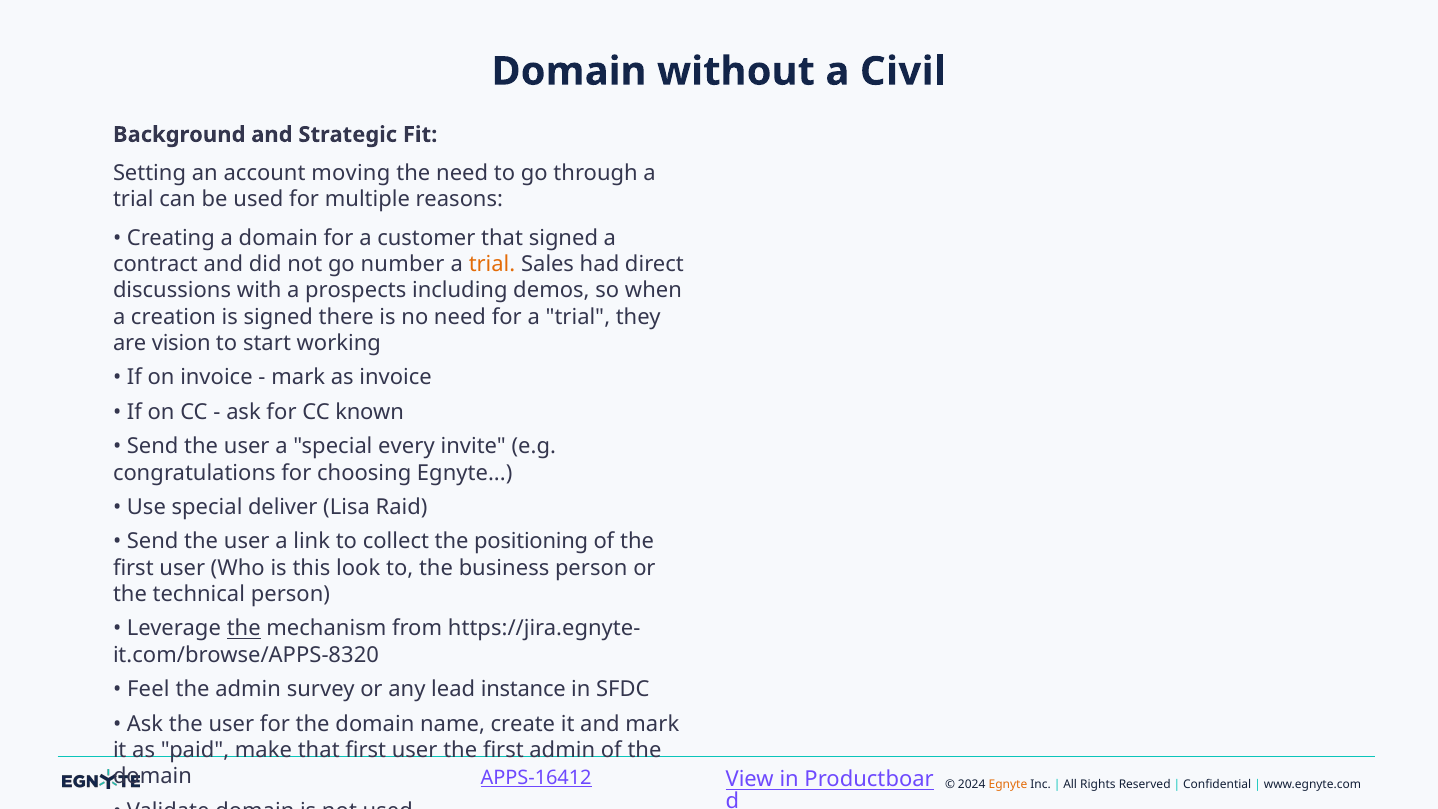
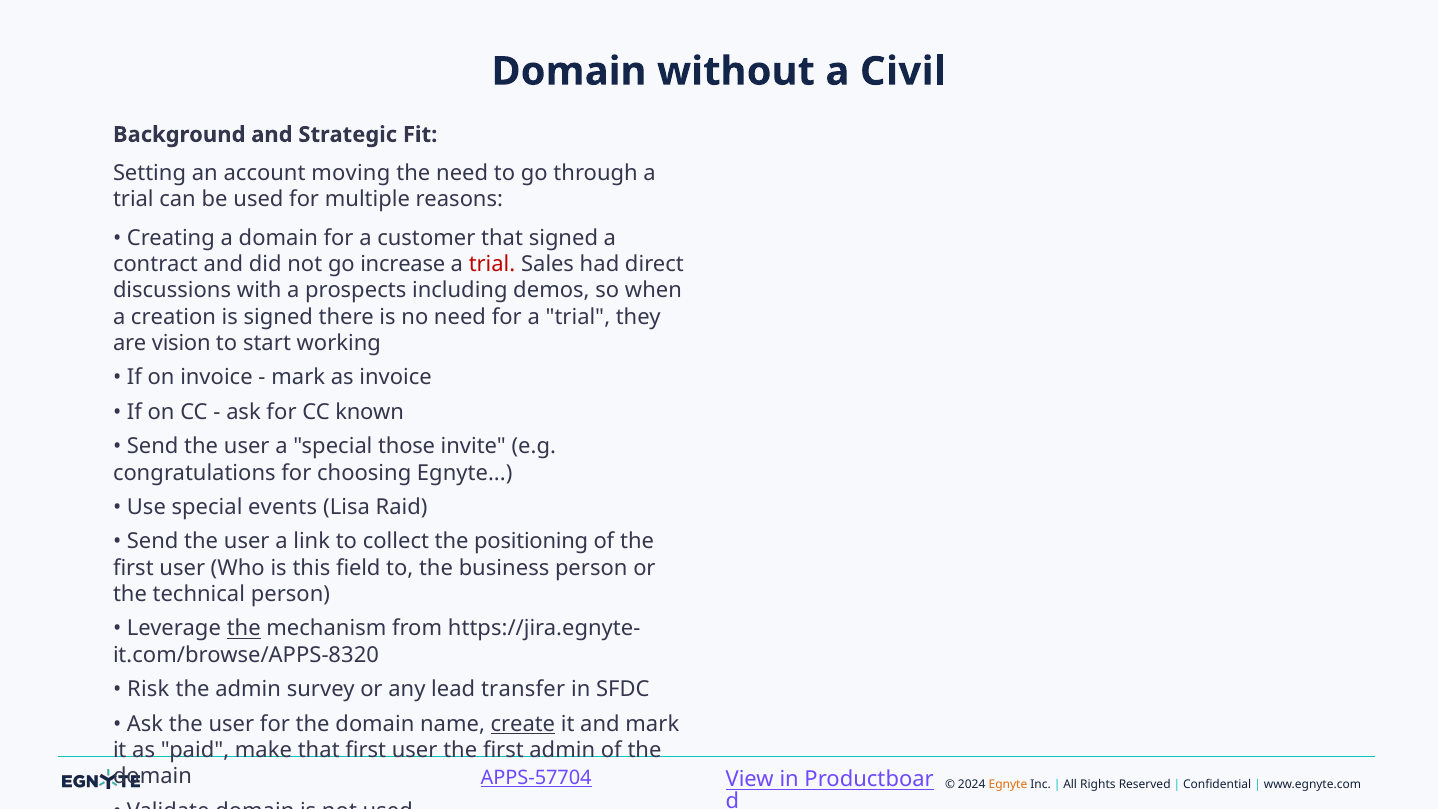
number: number -> increase (403, 264)
trial colour: orange -> red (492, 264)
every: every -> those (407, 446)
deliver: deliver -> events (283, 507)
look: look -> field (358, 568)
Feel: Feel -> Risk (148, 689)
instance: instance -> transfer (523, 689)
create underline: none -> present (523, 724)
APPS-16412: APPS-16412 -> APPS-57704 (536, 778)
